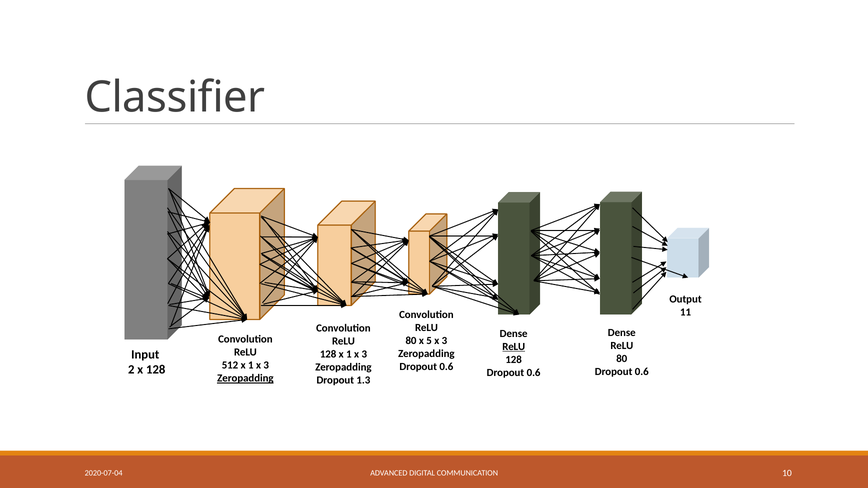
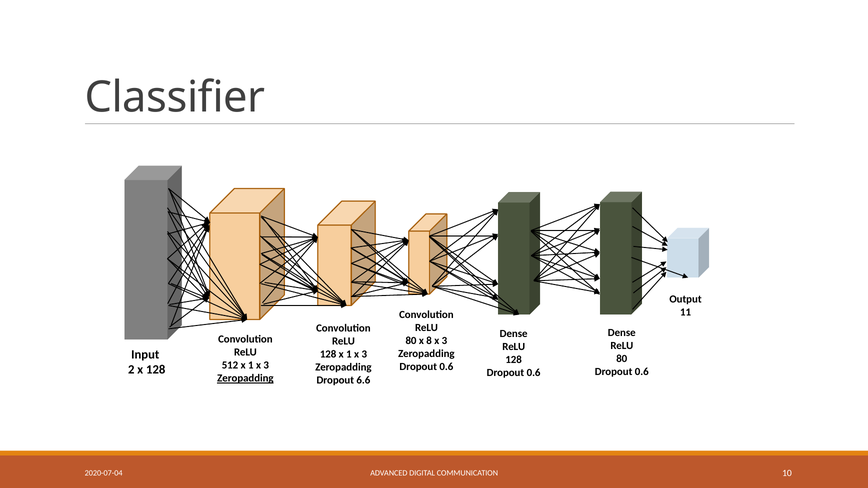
5: 5 -> 8 (429, 341)
ReLU underline: present -> none (514, 347)
1.3: 1.3 -> 6.6 (363, 380)
